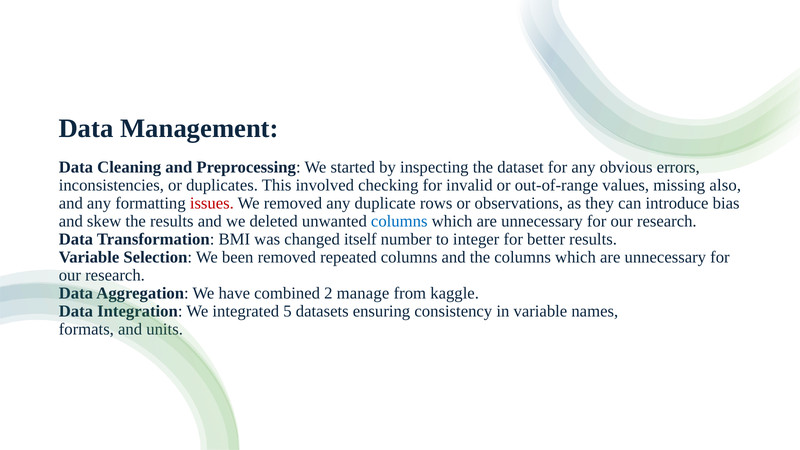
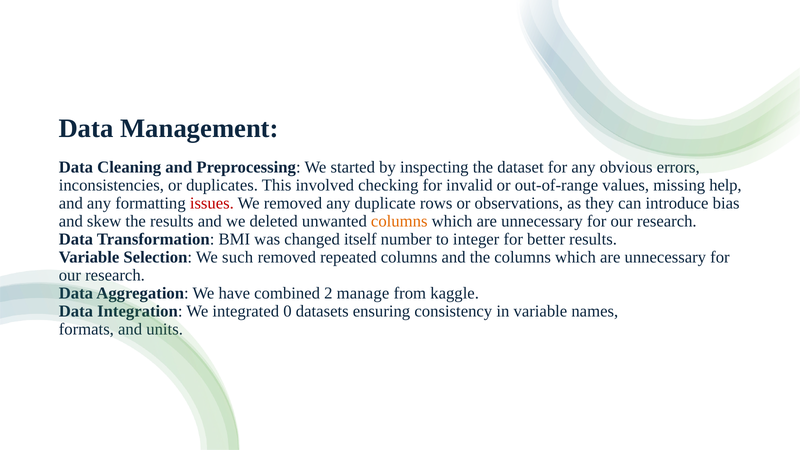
also: also -> help (725, 185)
columns colour: blue -> orange (399, 221)
been: been -> such (238, 257)
5: 5 -> 0 (287, 311)
